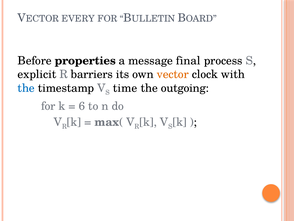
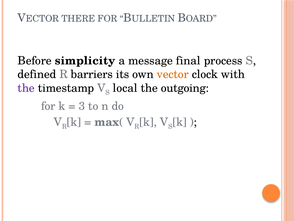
EVERY: EVERY -> THERE (78, 19)
properties: properties -> simplicity (85, 61)
explicit: explicit -> defined (37, 74)
the colour: blue -> purple (26, 88)
time: time -> local (125, 88)
6: 6 -> 3 (82, 106)
